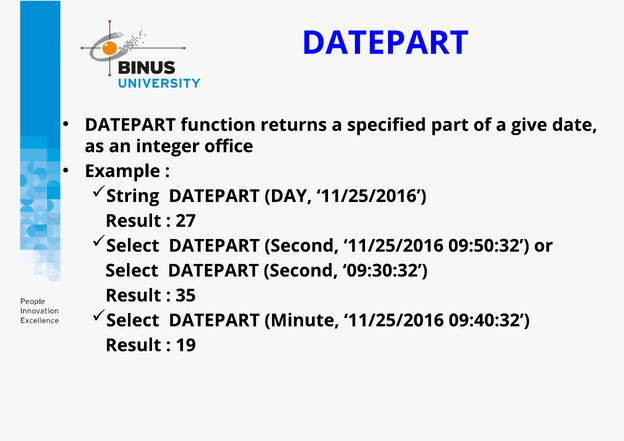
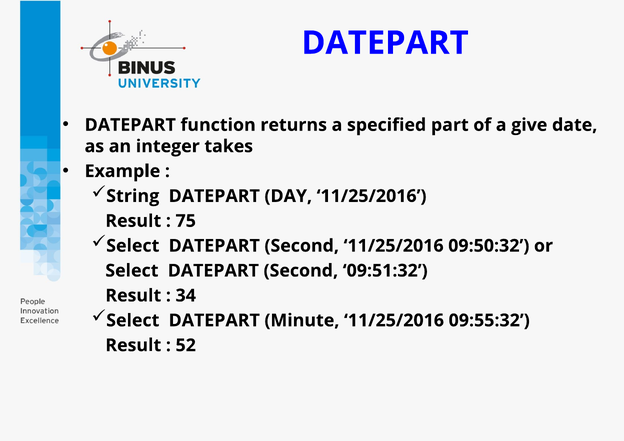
office: office -> takes (229, 146)
27: 27 -> 75 (186, 221)
09:30:32: 09:30:32 -> 09:51:32 (385, 271)
35: 35 -> 34 (186, 296)
09:40:32: 09:40:32 -> 09:55:32 (489, 321)
19: 19 -> 52 (186, 346)
